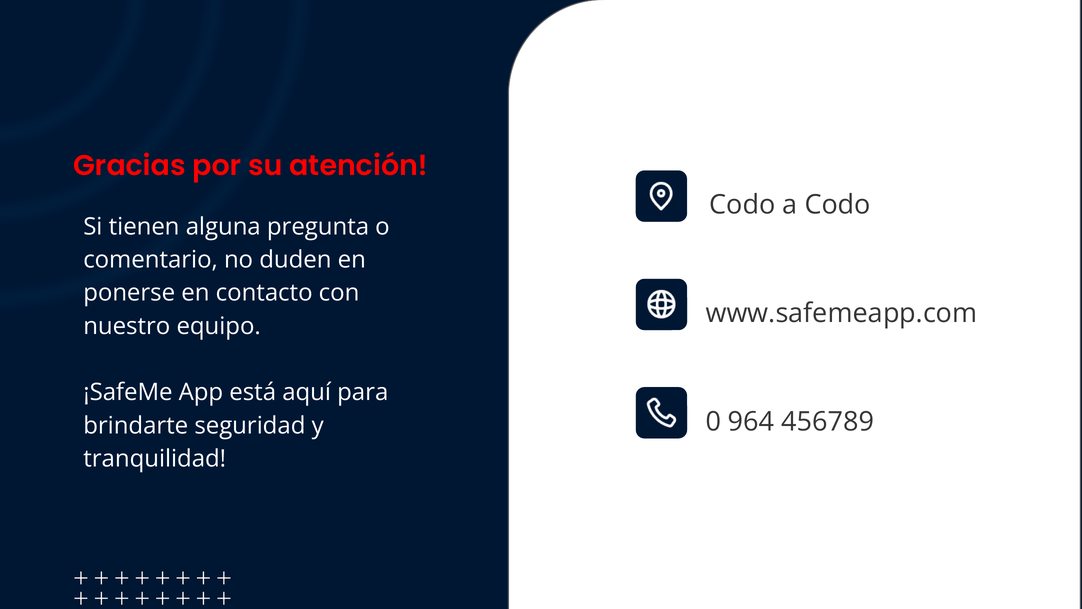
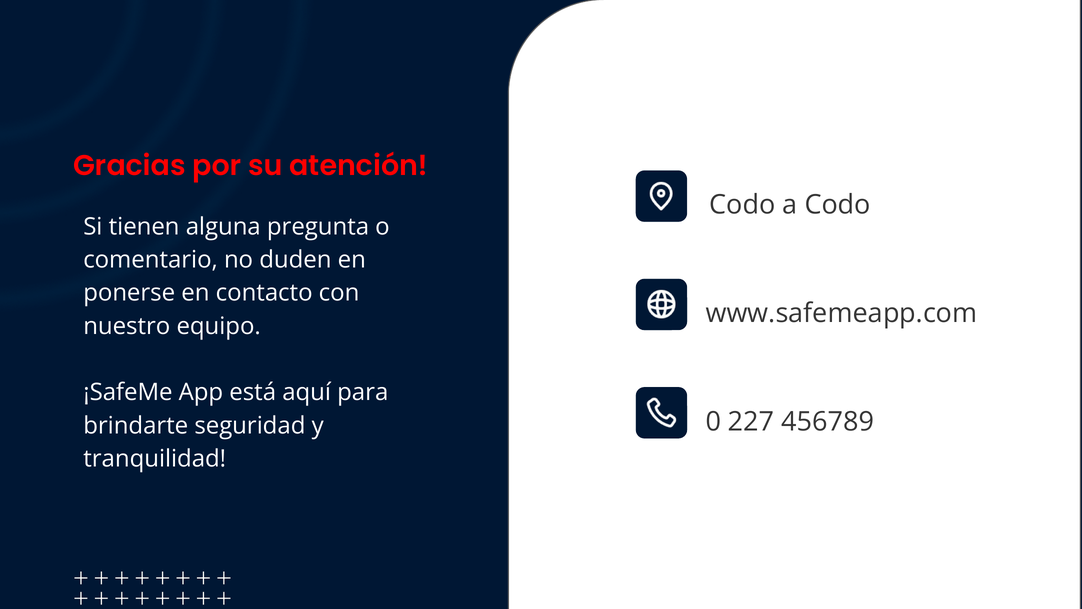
964: 964 -> 227 (751, 421)
